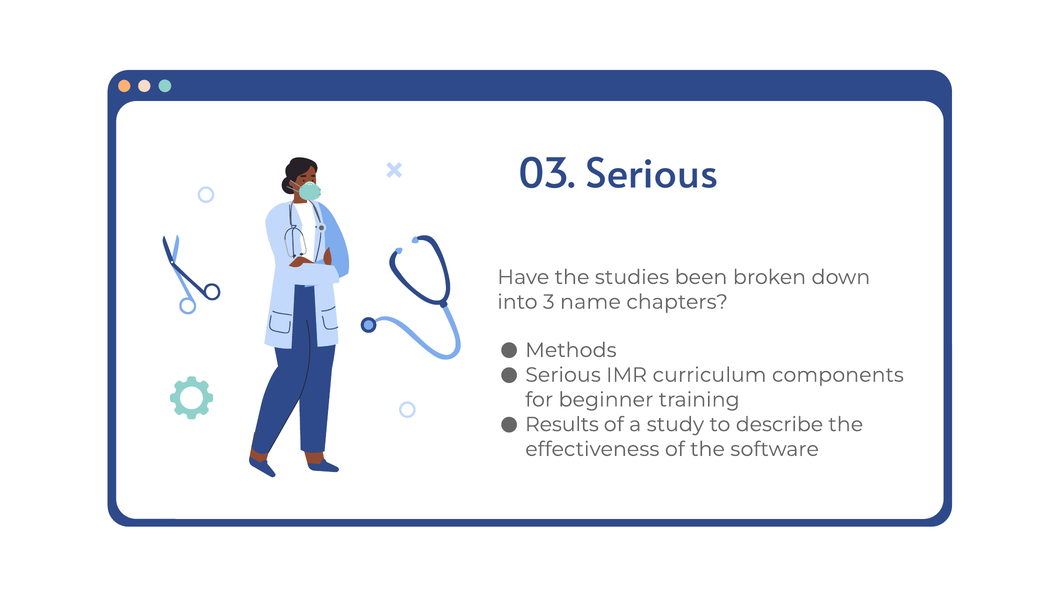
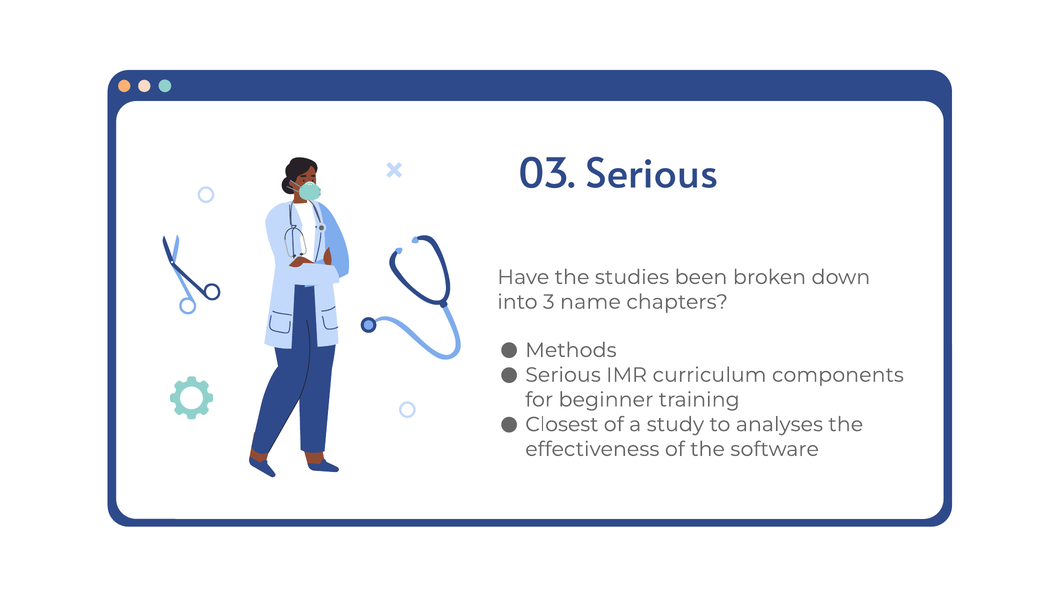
Results: Results -> Closest (562, 424)
describe: describe -> analyses (779, 424)
